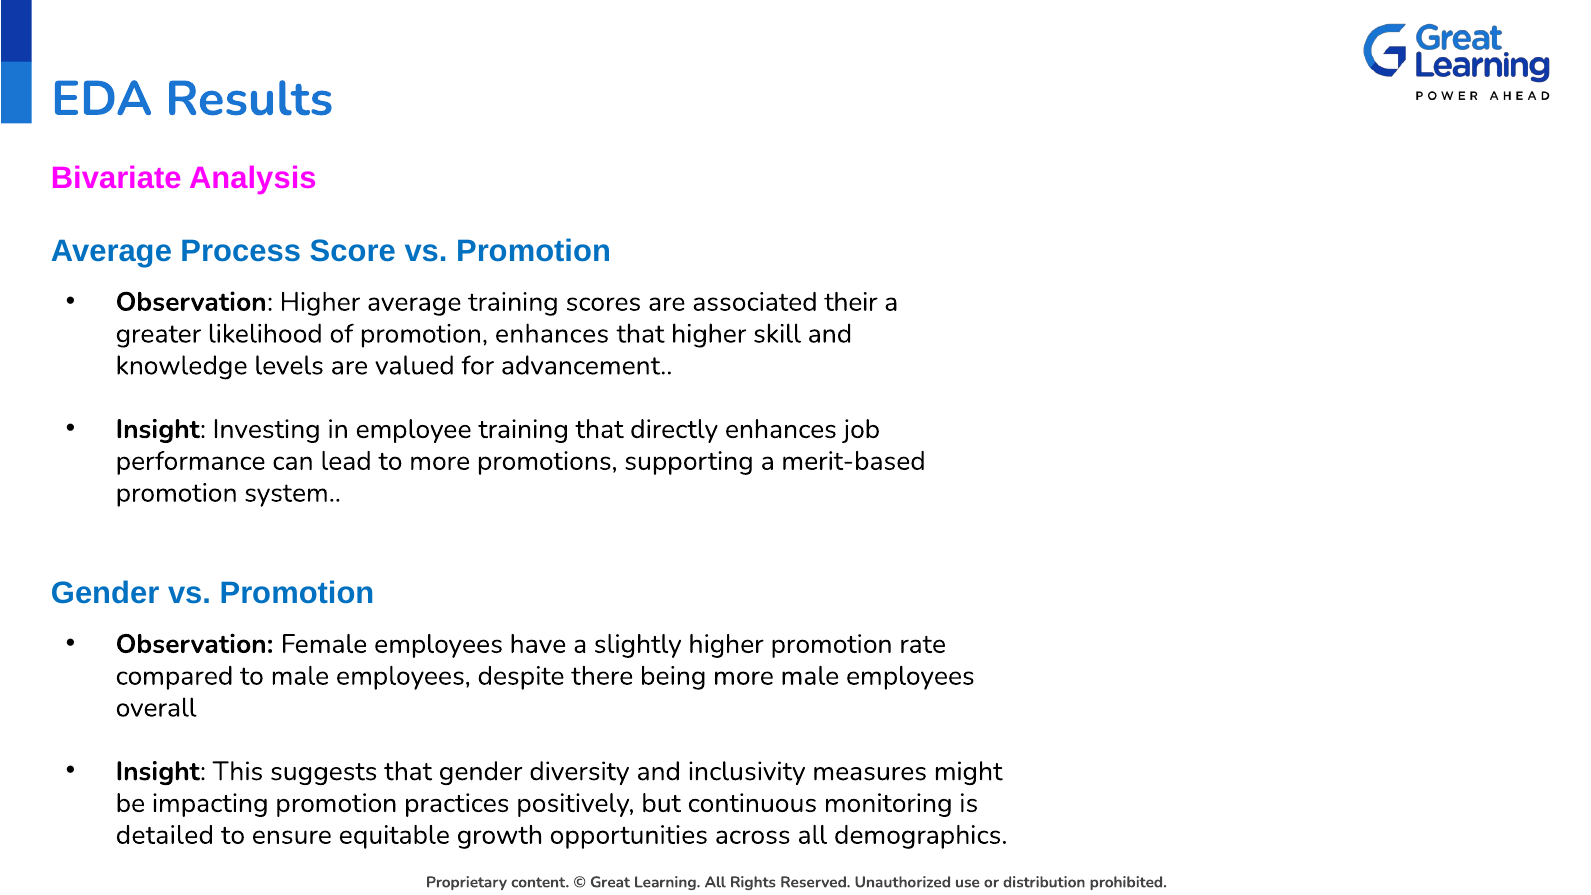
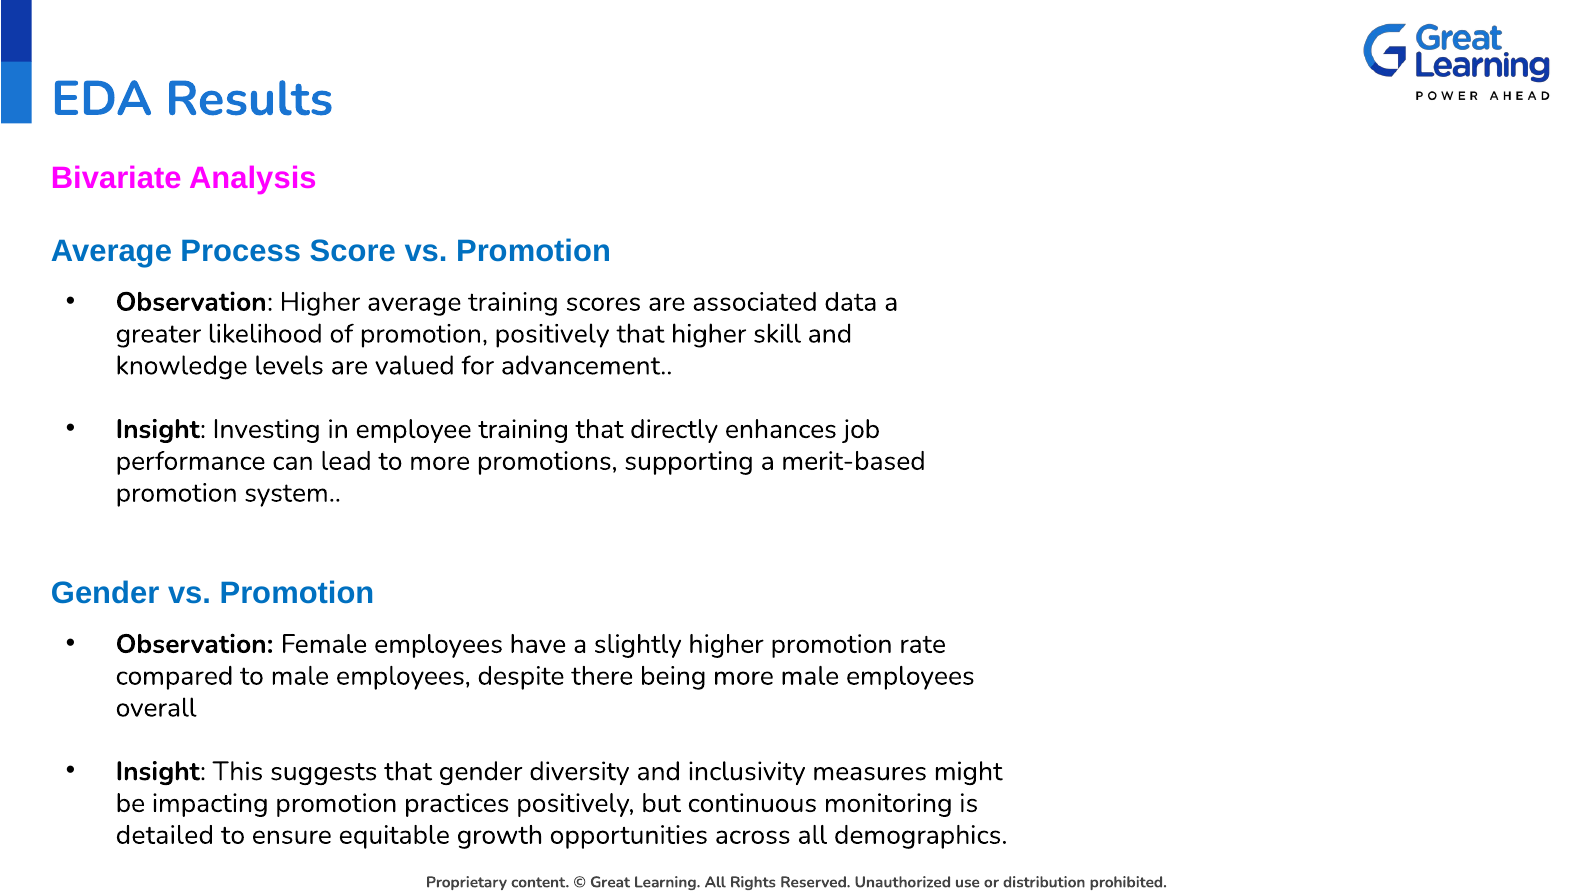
their: their -> data (851, 302)
promotion enhances: enhances -> positively (552, 334)
